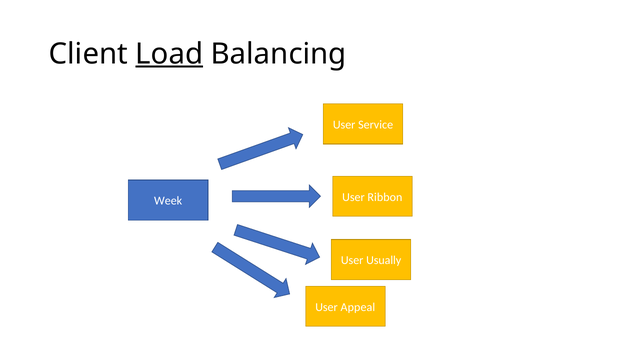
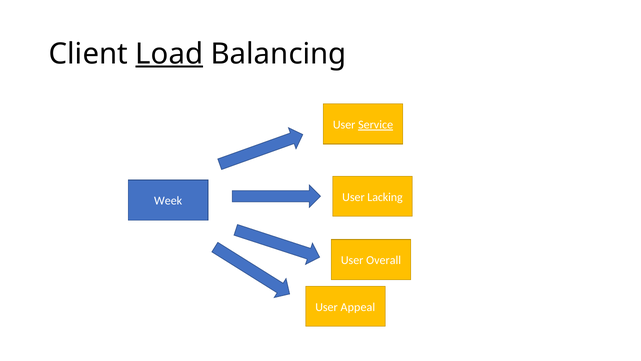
Service underline: none -> present (376, 125)
Ribbon: Ribbon -> Lacking (385, 197)
Usually: Usually -> Overall (384, 260)
